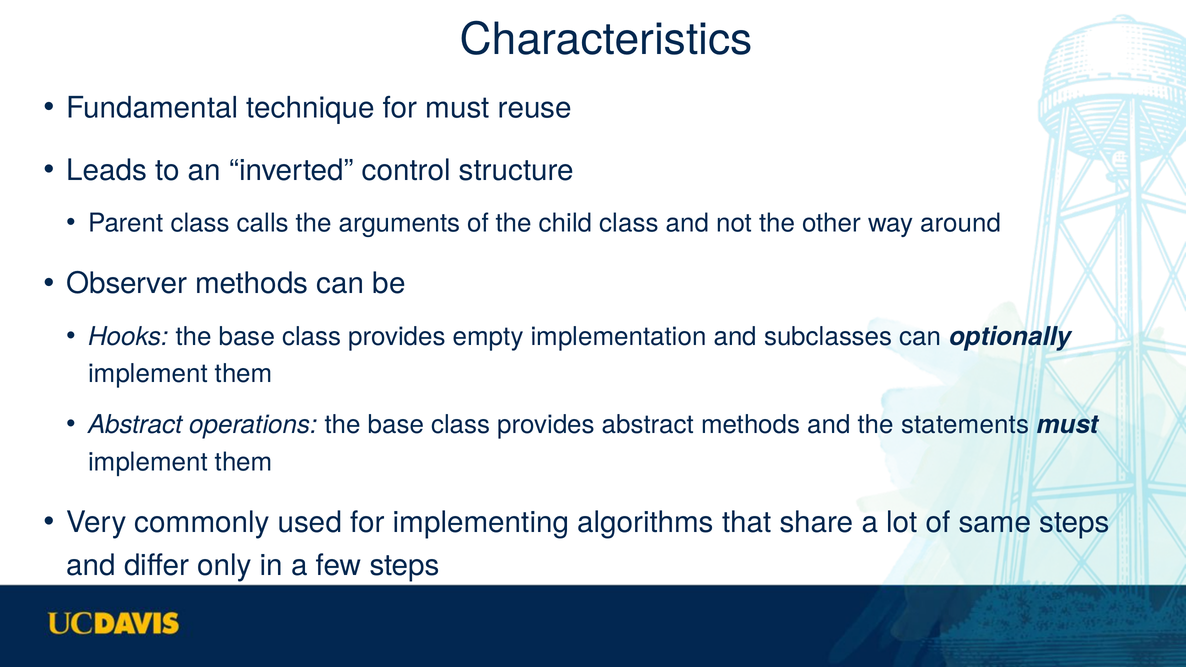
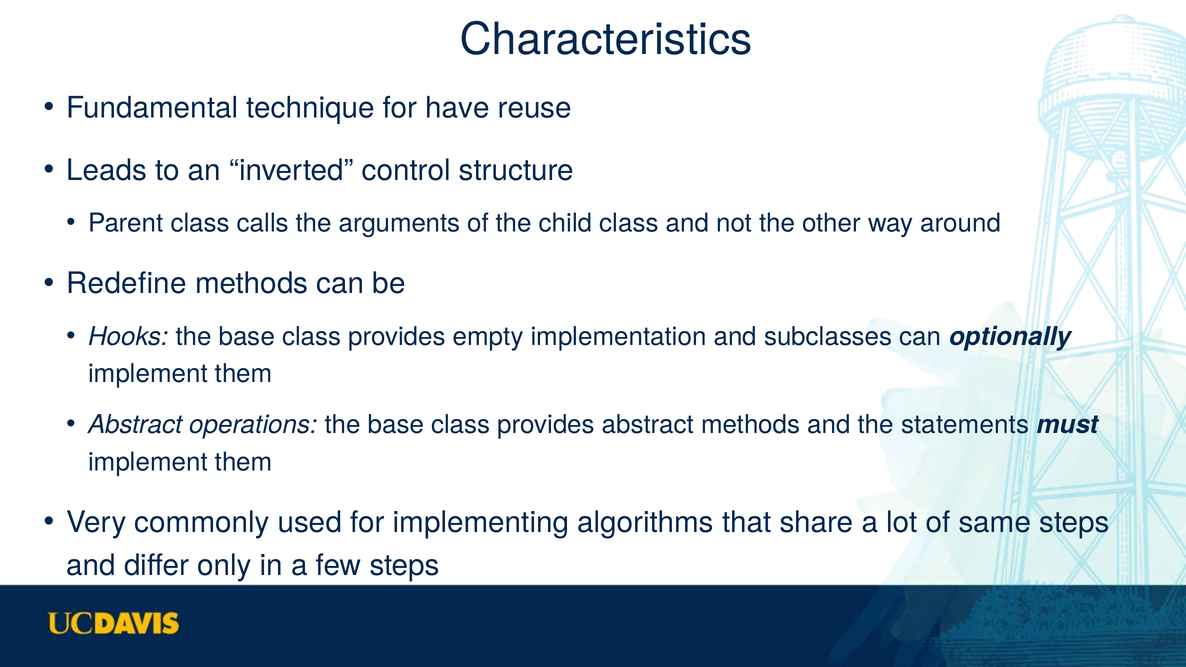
for must: must -> have (458, 108)
Observer: Observer -> Redefine (126, 284)
